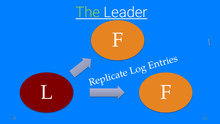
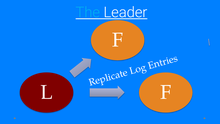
The colour: light green -> light blue (88, 12)
